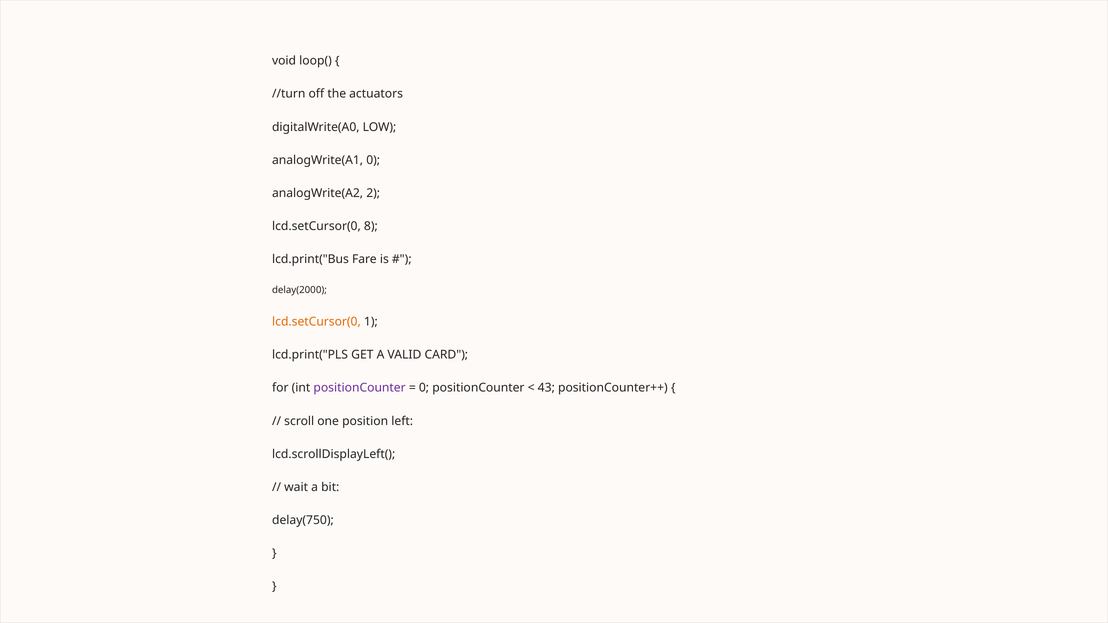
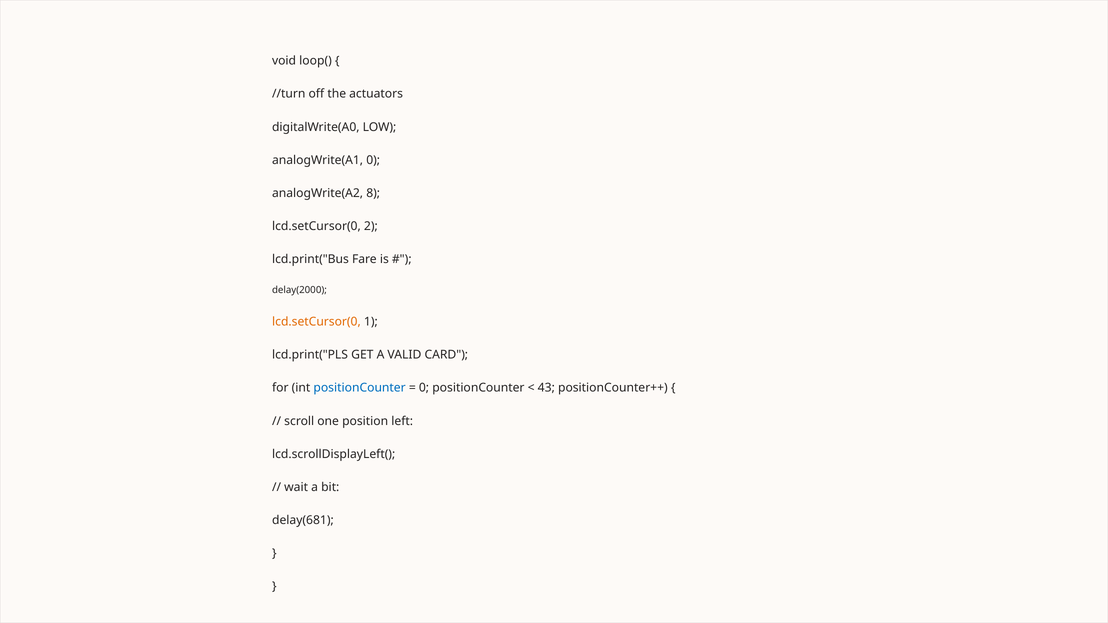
2: 2 -> 8 (373, 193)
8: 8 -> 2 (371, 226)
positionCounter colour: purple -> blue (360, 388)
delay(750: delay(750 -> delay(681 (303, 520)
